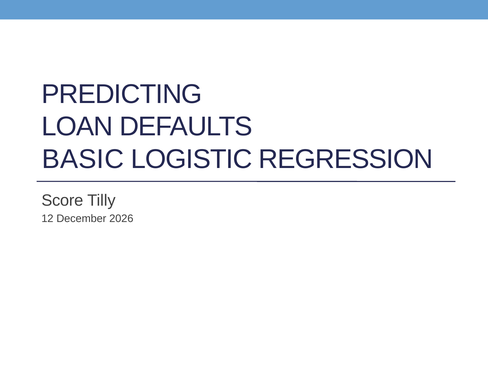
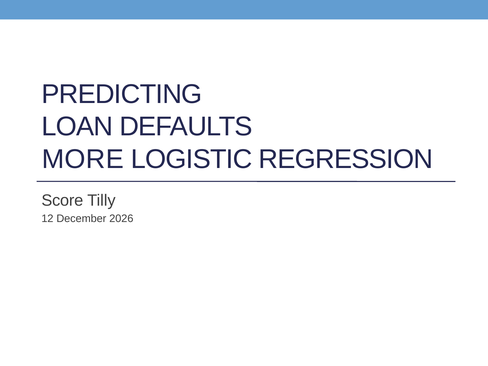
BASIC: BASIC -> MORE (83, 159)
